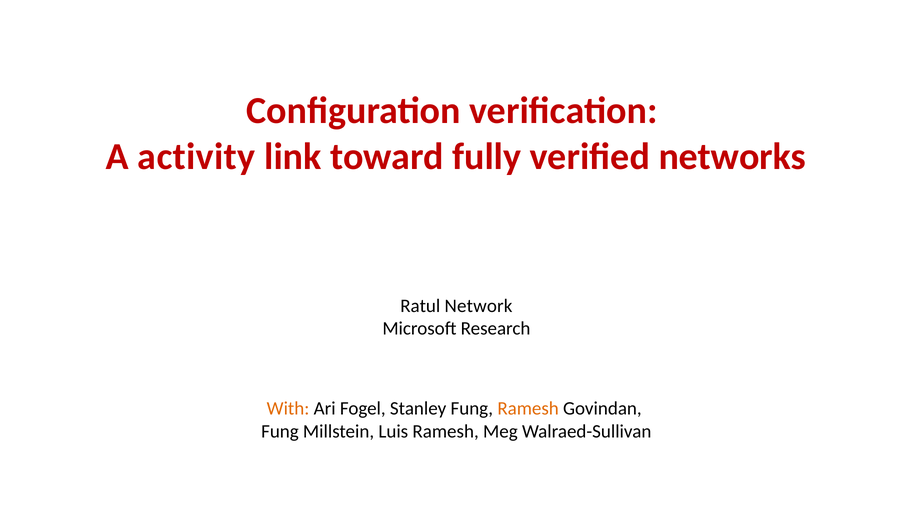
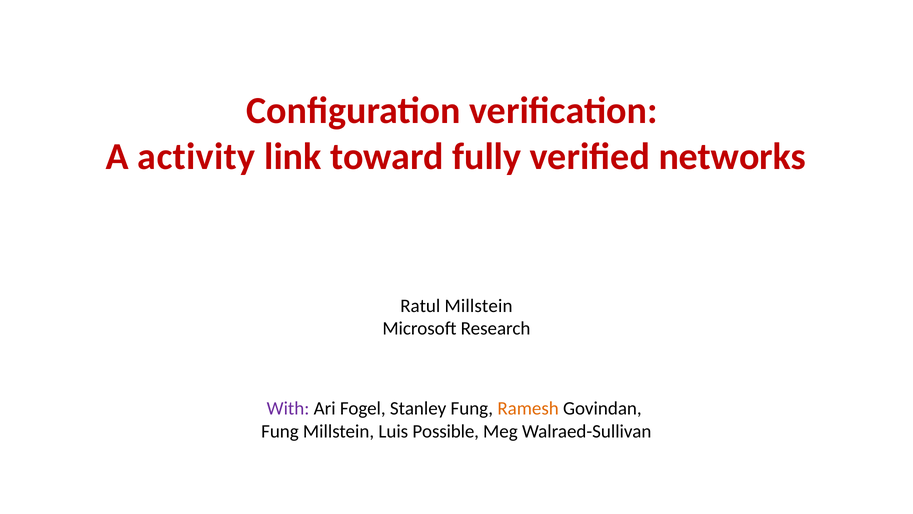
Ratul Network: Network -> Millstein (479, 305)
With colour: orange -> purple (288, 408)
Luis Ramesh: Ramesh -> Possible (446, 431)
